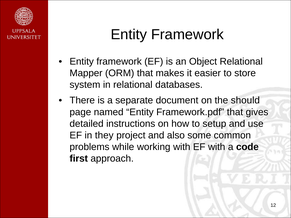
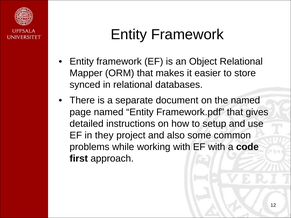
system: system -> synced (85, 85)
the should: should -> named (245, 101)
